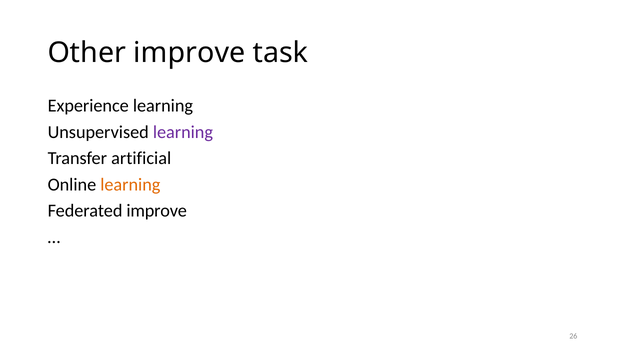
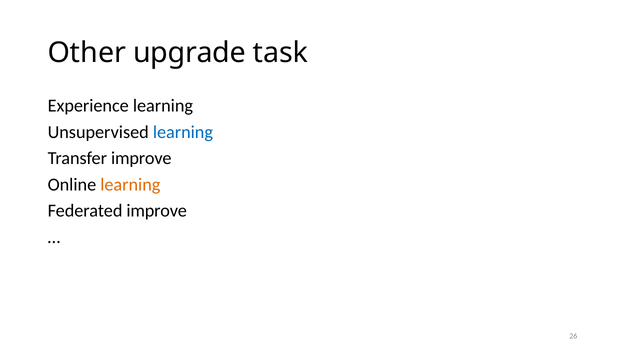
Other improve: improve -> upgrade (189, 53)
learning colour: purple -> blue (183, 132)
Transfer artificial: artificial -> improve (141, 158)
